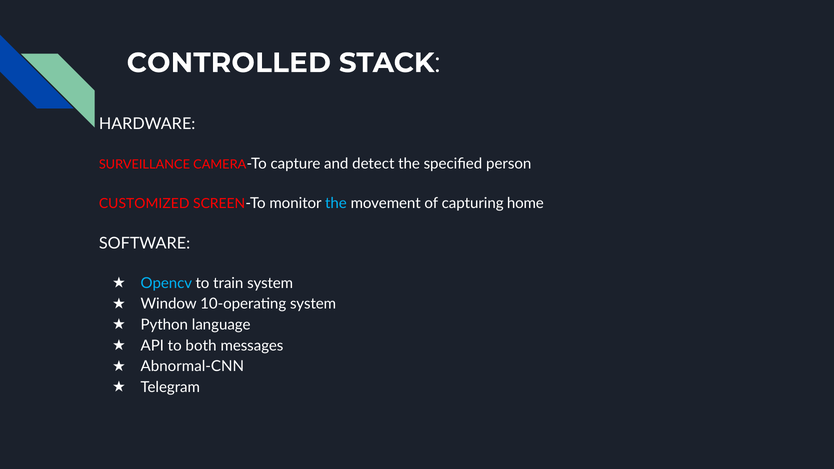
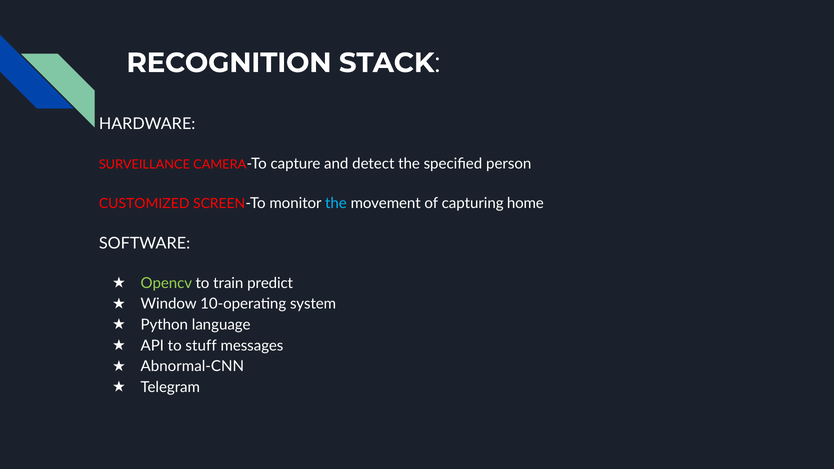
CONTROLLED: CONTROLLED -> RECOGNITION (229, 63)
Opencv colour: light blue -> light green (166, 283)
train system: system -> predict (270, 283)
both: both -> stuff (201, 346)
